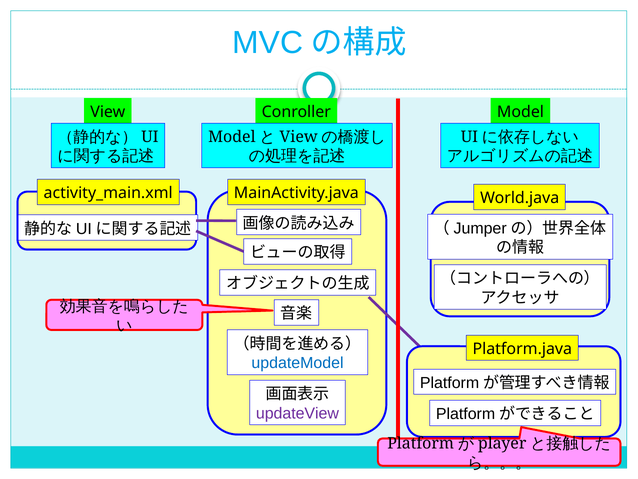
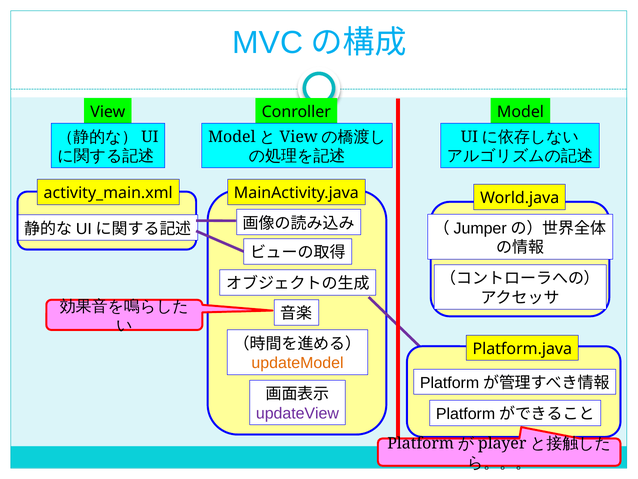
updateModel colour: blue -> orange (298, 363)
